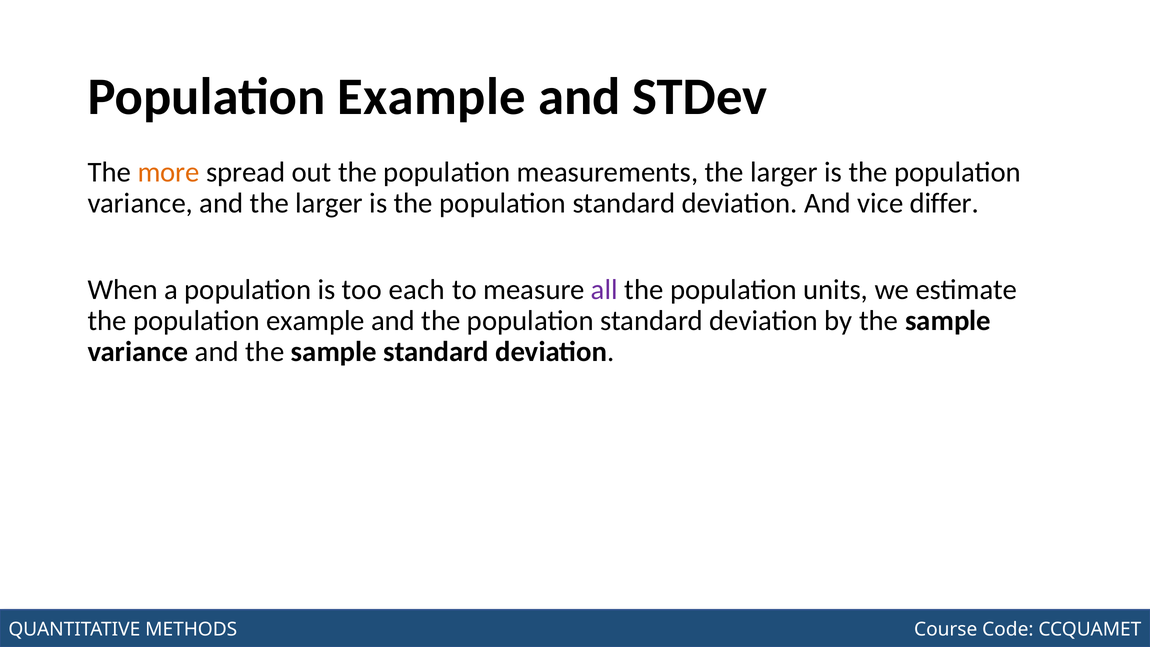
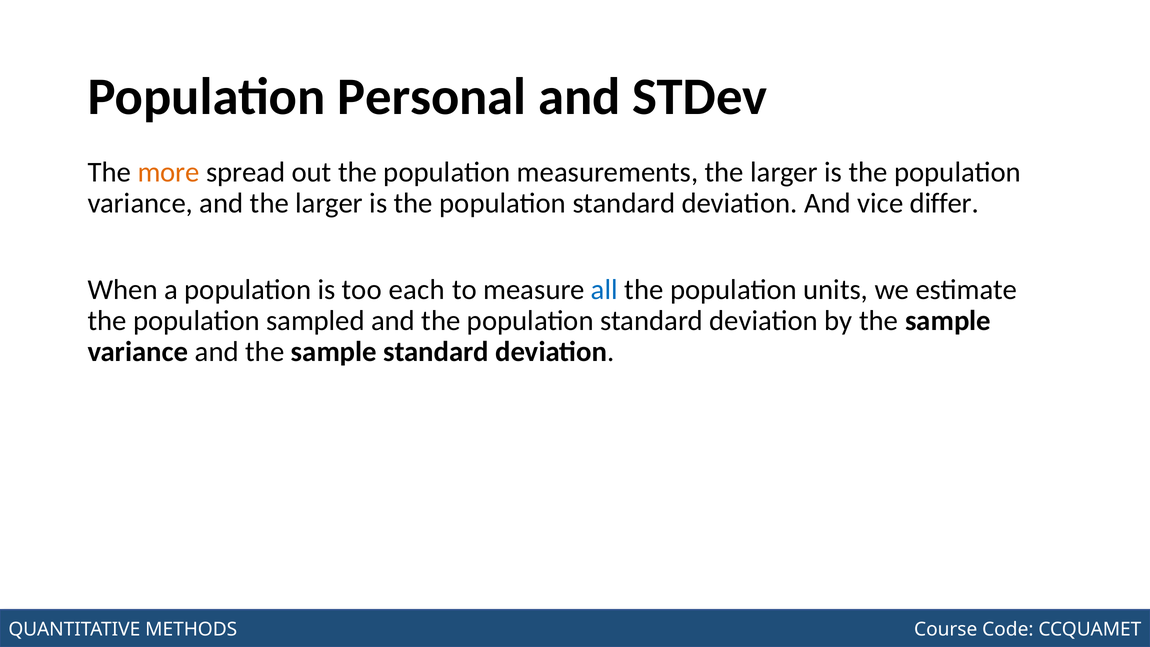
Example: Example -> Personal (432, 97)
all colour: purple -> blue (604, 289)
the population example: example -> sampled (316, 321)
